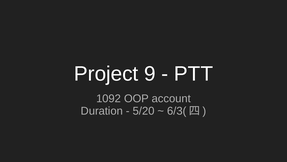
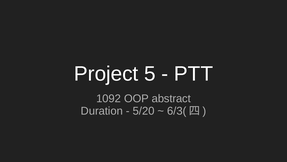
9: 9 -> 5 (150, 74)
account: account -> abstract (171, 98)
